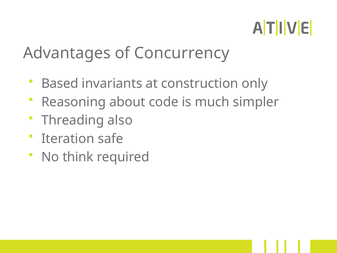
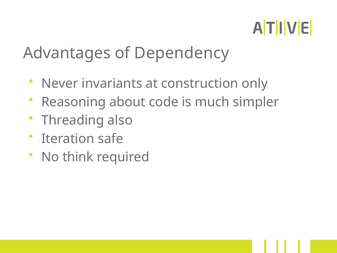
Concurrency: Concurrency -> Dependency (182, 53)
Based: Based -> Never (60, 83)
